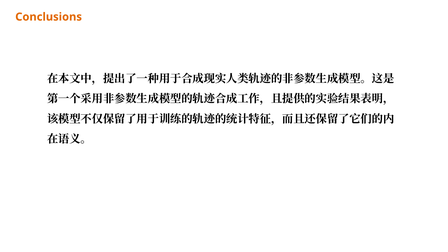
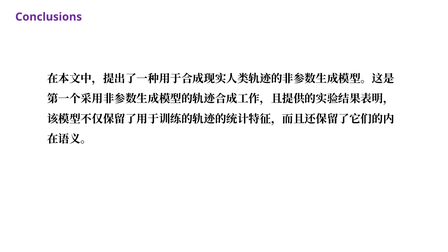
Conclusions colour: orange -> purple (49, 17)
